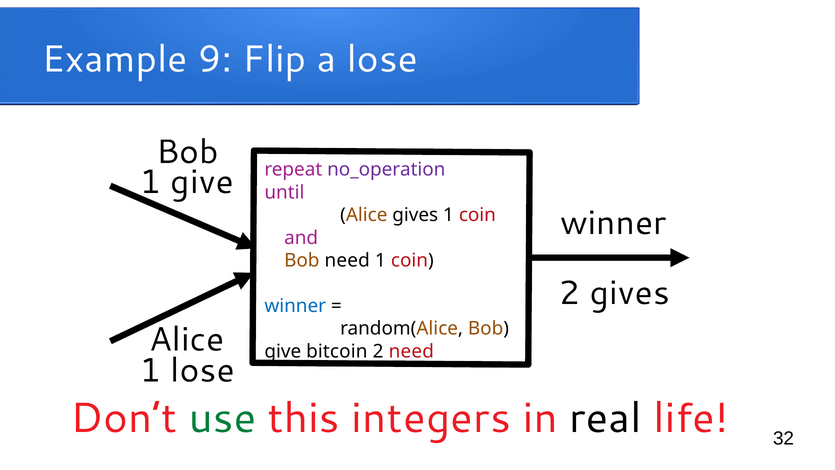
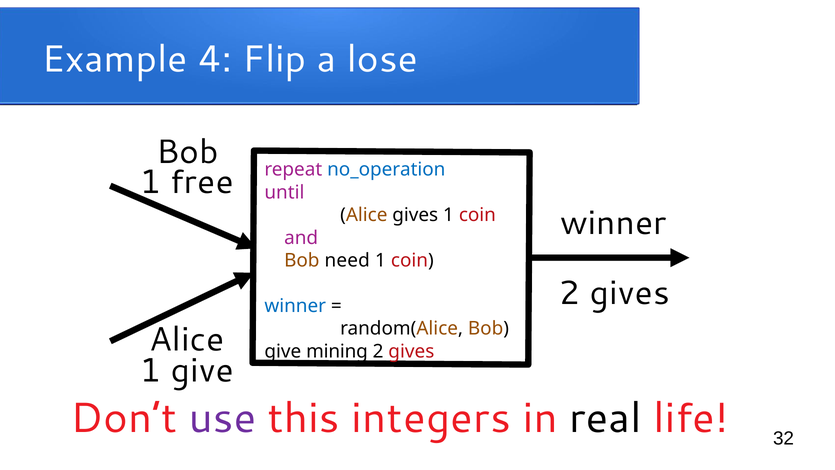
9: 9 -> 4 (215, 59)
no_operation colour: purple -> blue (386, 169)
1 give: give -> free (202, 182)
bitcoin: bitcoin -> mining (337, 351)
need: need -> gives (411, 351)
1 lose: lose -> give (202, 370)
use colour: green -> purple (223, 418)
